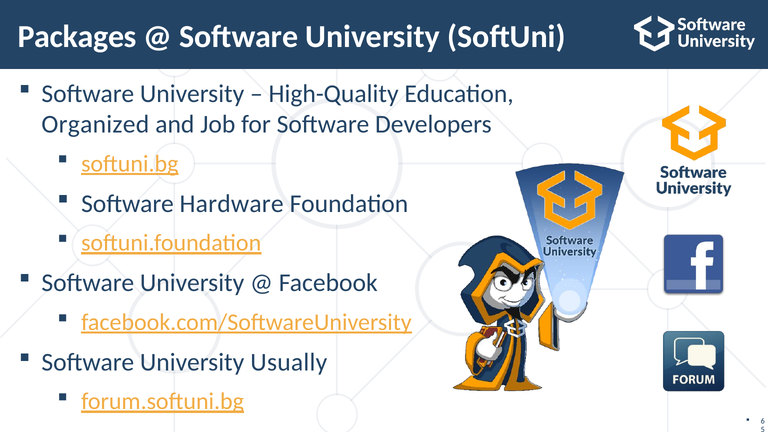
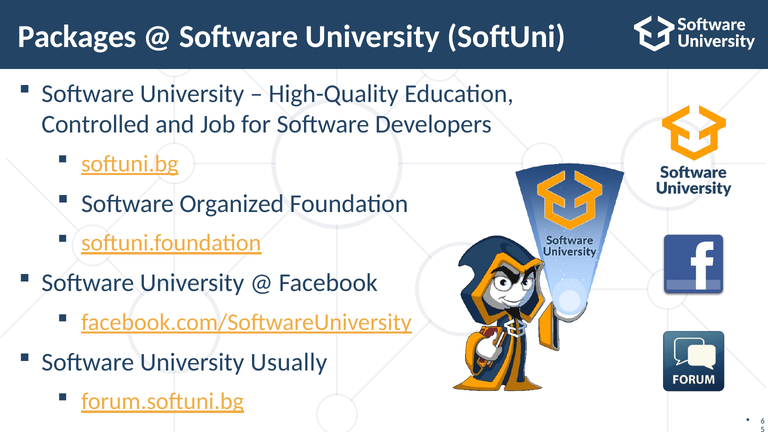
Organized: Organized -> Controlled (96, 124)
Hardware: Hardware -> Organized (232, 204)
